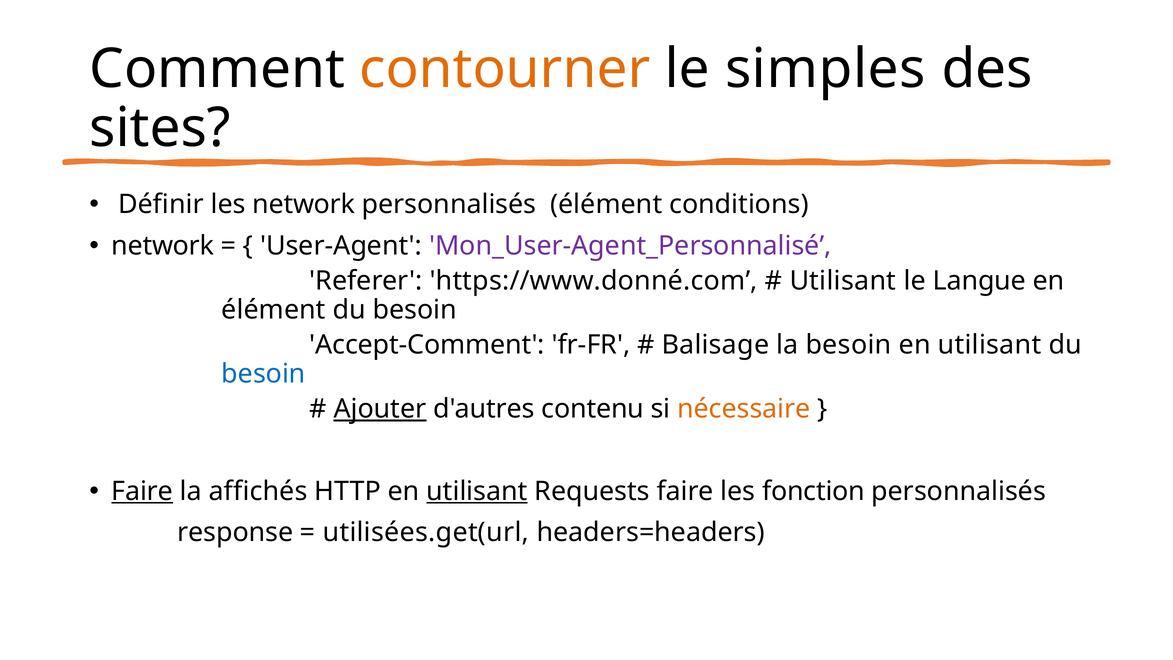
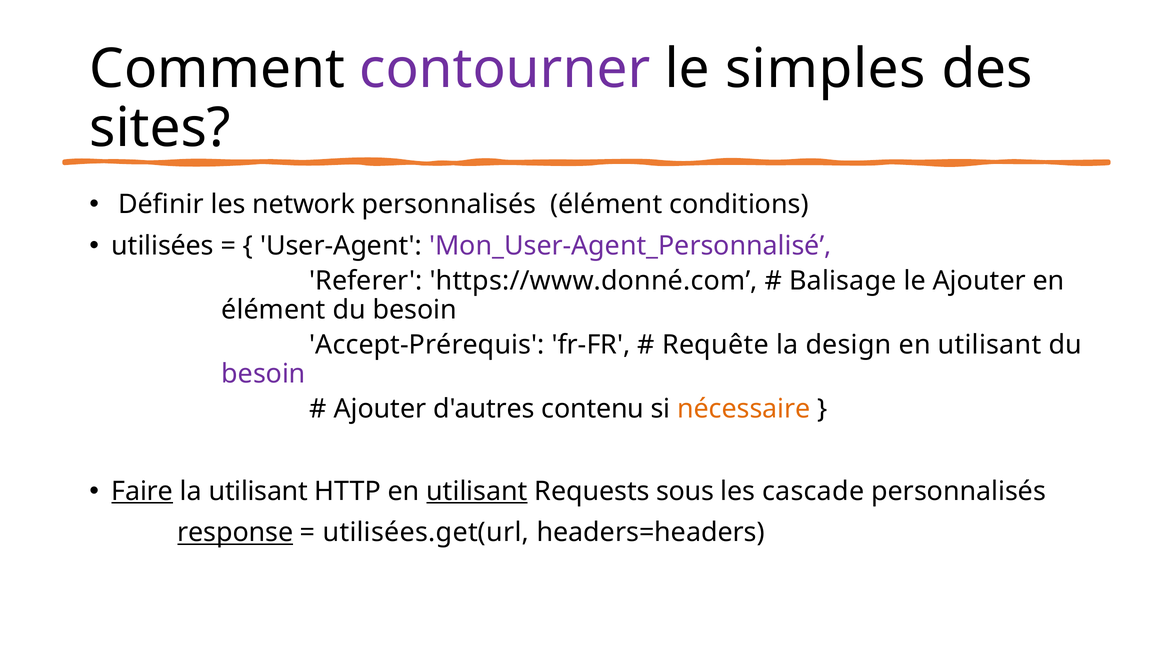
contourner colour: orange -> purple (505, 69)
network: network -> utilisées (163, 246)
Utilisant: Utilisant -> Balisage (843, 281)
le Langue: Langue -> Ajouter (979, 281)
Accept-Comment: Accept-Comment -> Accept-Prérequis (427, 345)
Balisage: Balisage -> Requête (715, 345)
la besoin: besoin -> design (849, 345)
besoin colour: blue -> purple (263, 374)
Ajouter underline: present -> none (380, 409)
la affichés: affichés -> utilisant (258, 491)
Requests faire: faire -> sous (685, 491)
fonction: fonction -> cascade (813, 491)
response underline: none -> present (235, 532)
